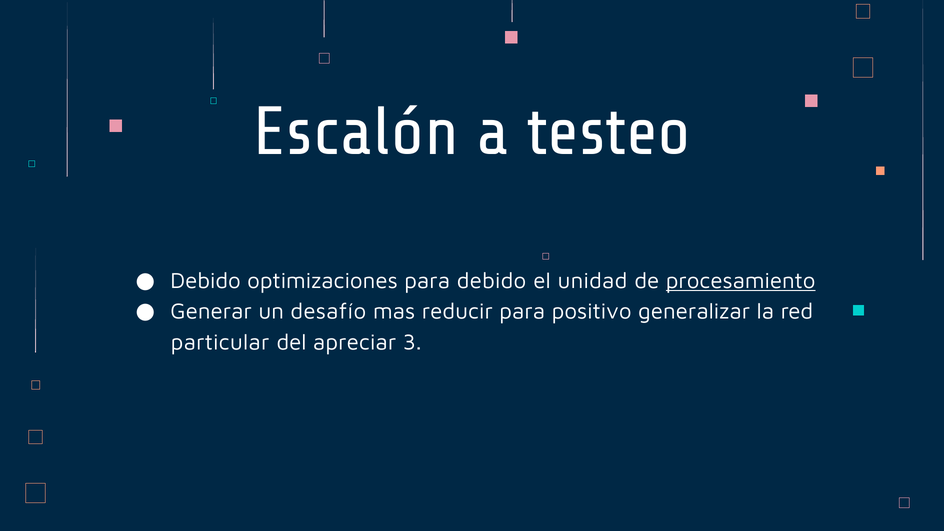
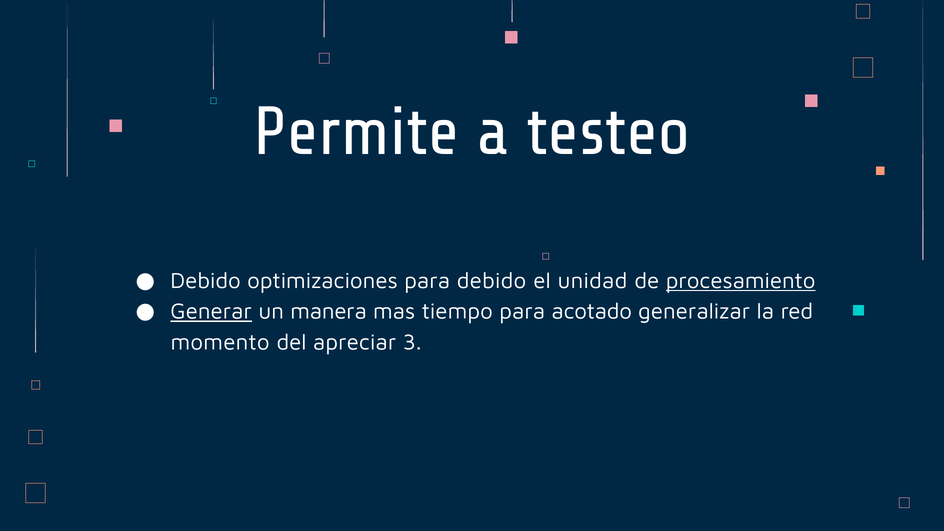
Escalón: Escalón -> Permite (356, 132)
Generar underline: none -> present (211, 312)
desafío: desafío -> manera (329, 312)
reducir: reducir -> tiempo (457, 312)
positivo: positivo -> acotado (592, 312)
particular: particular -> momento (220, 342)
